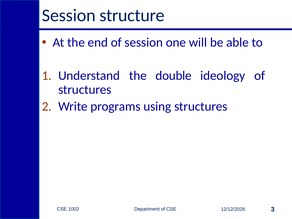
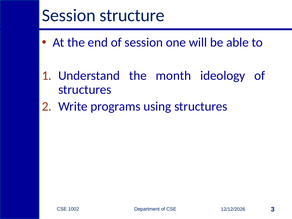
double: double -> month (173, 76)
